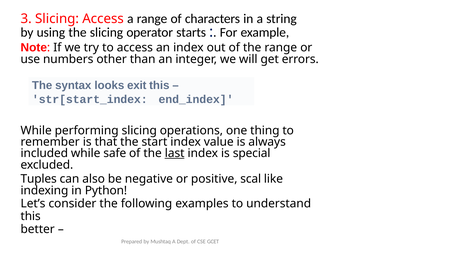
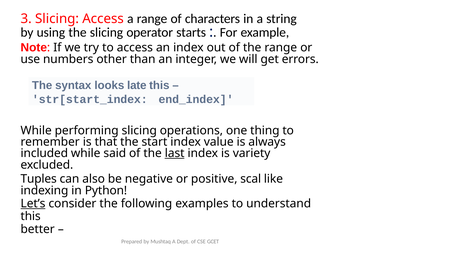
exit: exit -> late (137, 86)
safe: safe -> said (115, 153)
special: special -> variety (252, 153)
Let’s underline: none -> present (33, 204)
